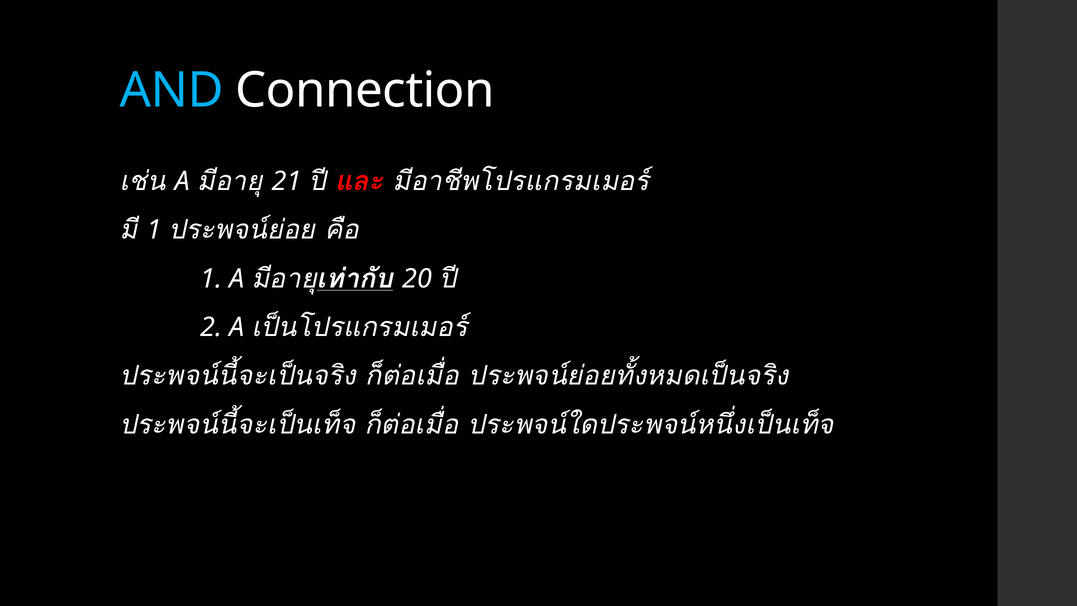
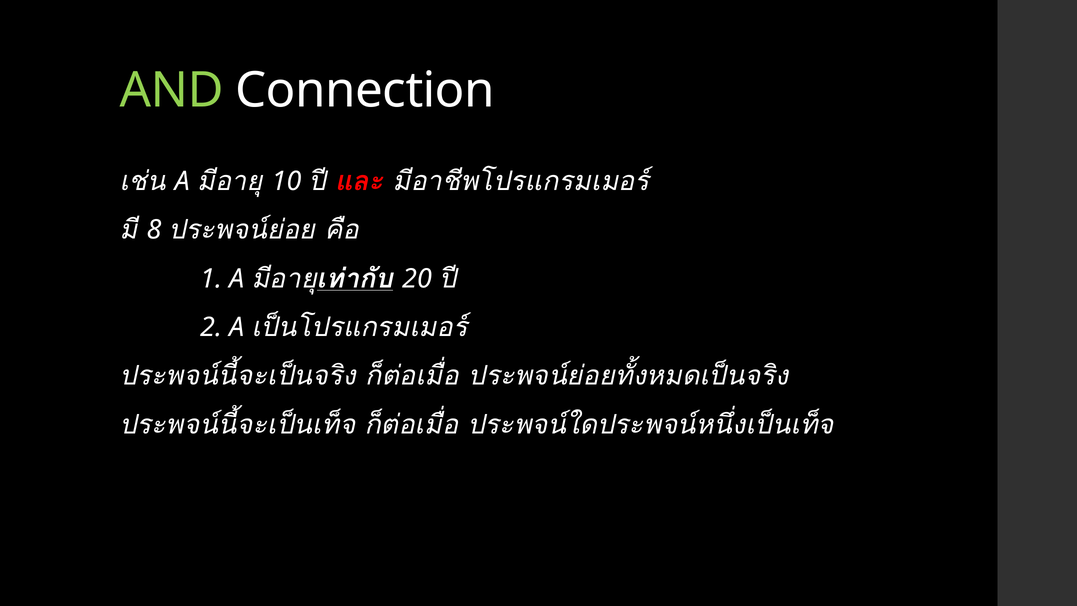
AND colour: light blue -> light green (172, 91)
21: 21 -> 10 (287, 181)
1: 1 -> 8 (154, 230)
